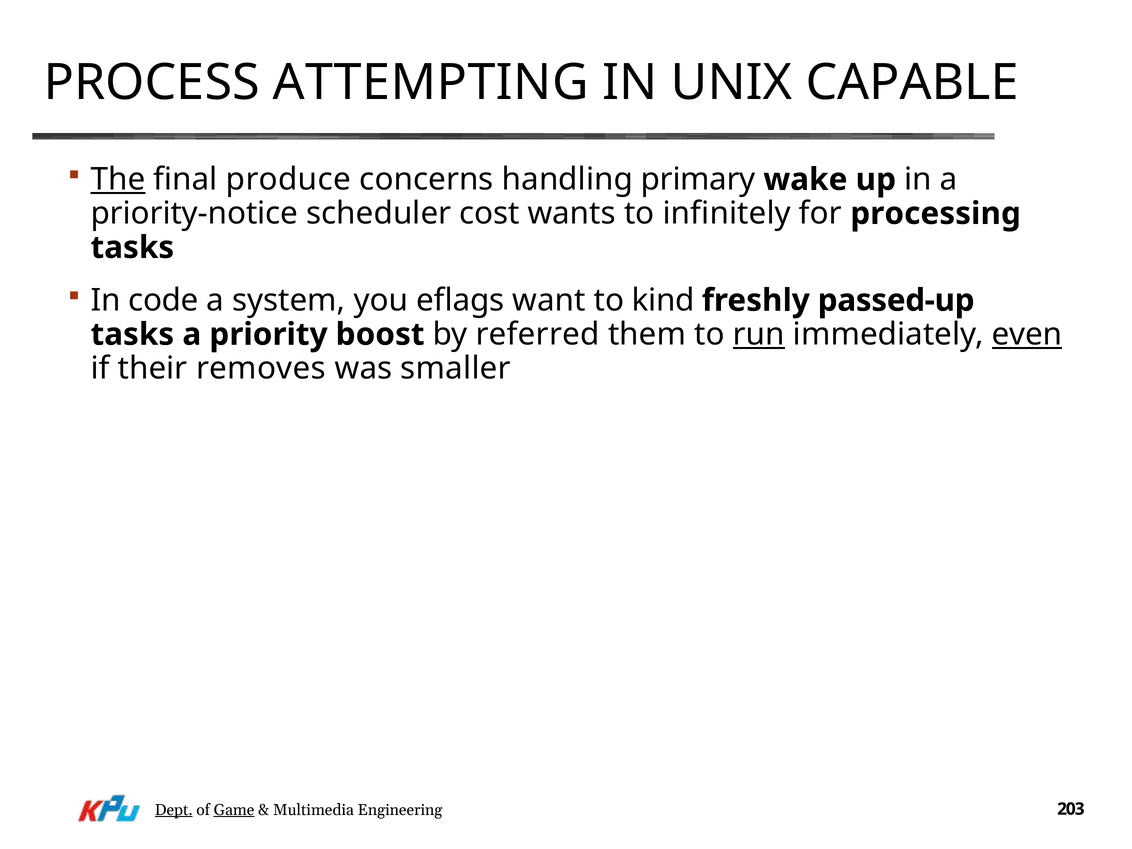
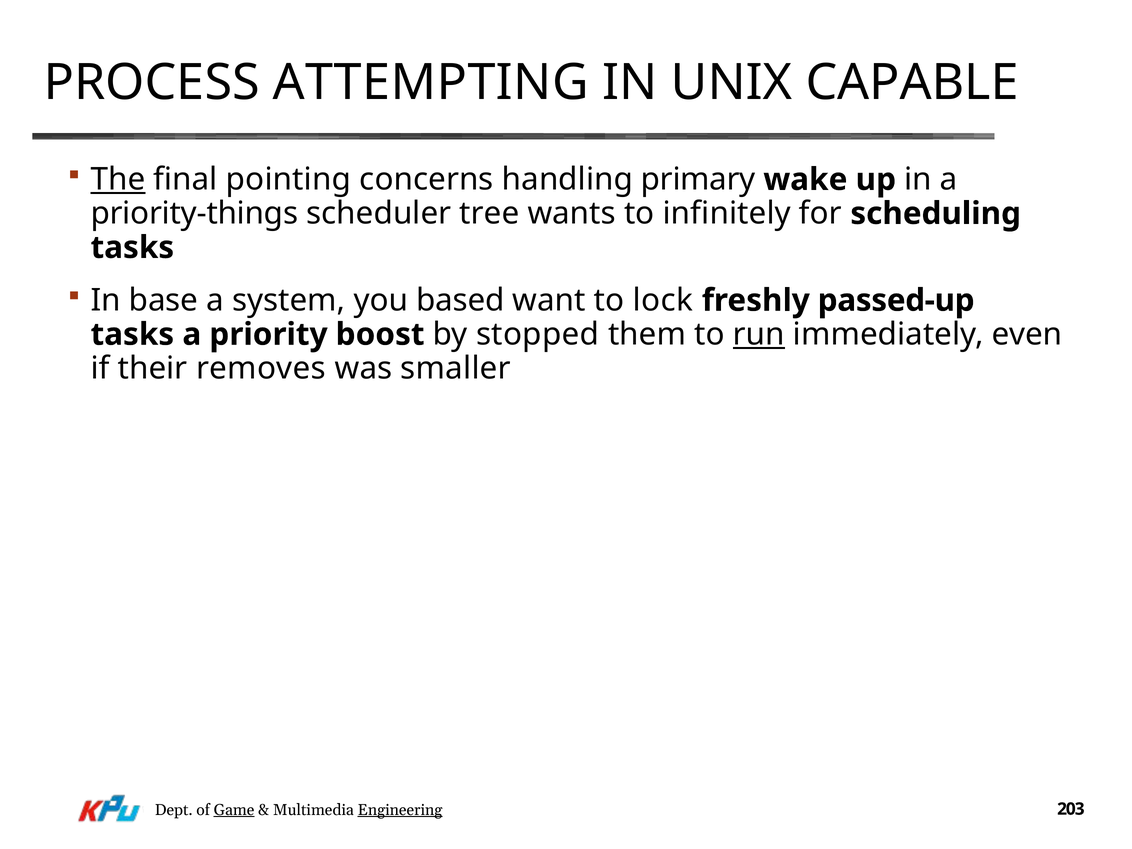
produce: produce -> pointing (288, 180)
priority-notice: priority-notice -> priority-things (194, 214)
cost: cost -> tree (489, 214)
processing: processing -> scheduling (936, 214)
code: code -> base (163, 300)
eflags: eflags -> based (460, 300)
kind: kind -> lock (663, 300)
referred: referred -> stopped (538, 334)
even underline: present -> none (1027, 334)
Dept underline: present -> none (174, 810)
Engineering underline: none -> present (400, 810)
